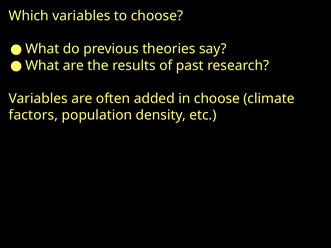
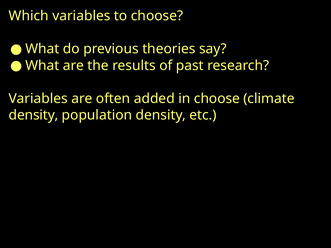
factors: factors -> density (34, 115)
